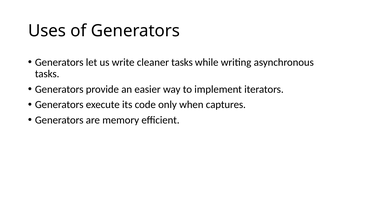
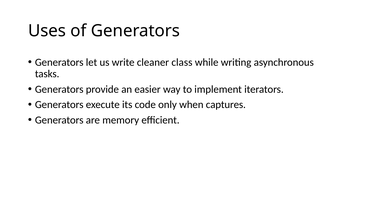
cleaner tasks: tasks -> class (182, 62)
